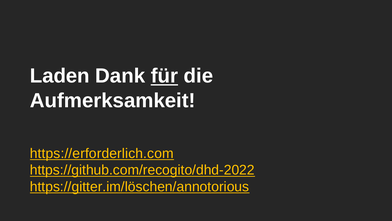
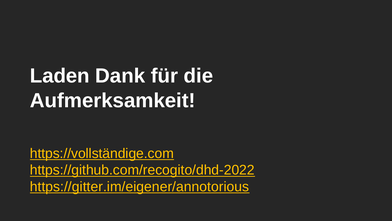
für underline: present -> none (164, 76)
https://erforderlich.com: https://erforderlich.com -> https://vollständige.com (102, 153)
https://gitter.im/löschen/annotorious: https://gitter.im/löschen/annotorious -> https://gitter.im/eigener/annotorious (140, 186)
